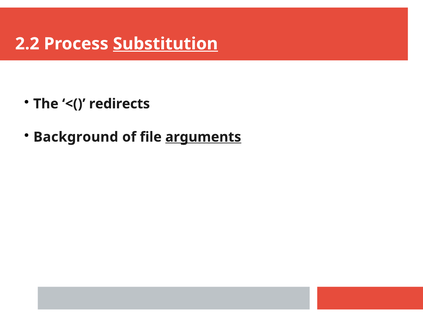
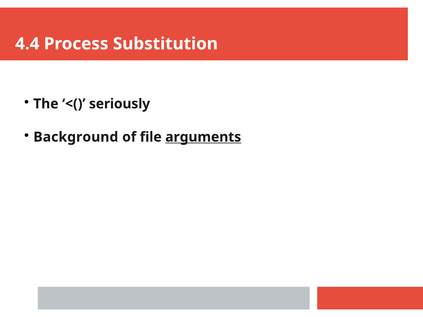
2.2: 2.2 -> 4.4 (27, 44)
Substitution underline: present -> none (165, 44)
redirects: redirects -> seriously (120, 104)
